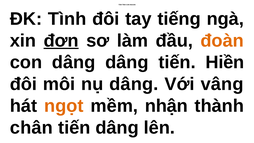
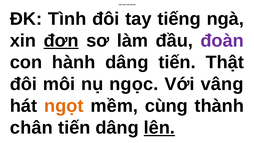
đoàn colour: orange -> purple (222, 41)
con dâng: dâng -> hành (74, 62)
Hiền: Hiền -> Thật (225, 62)
nụ dâng: dâng -> ngọc (134, 84)
nhận: nhận -> cùng (166, 106)
lên underline: none -> present (159, 128)
